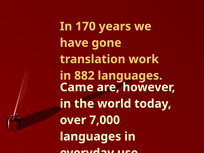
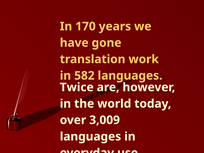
882: 882 -> 582 (84, 76)
Came: Came -> Twice (77, 87)
7,000: 7,000 -> 3,009 (105, 120)
